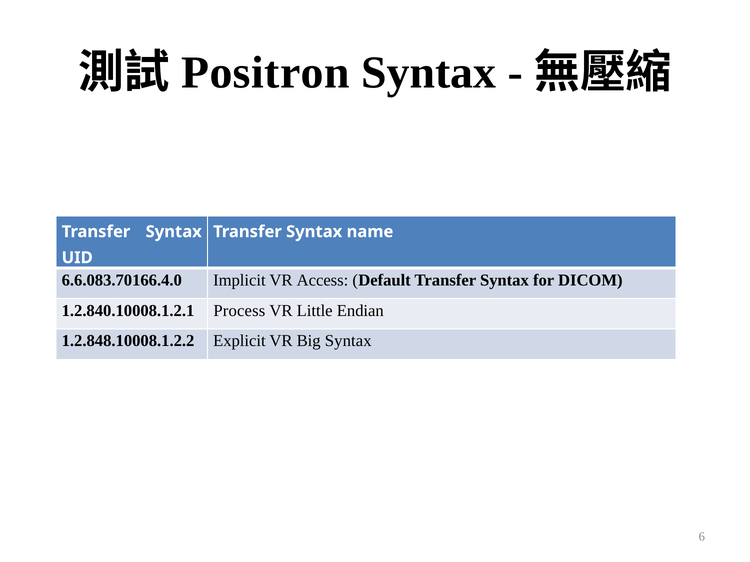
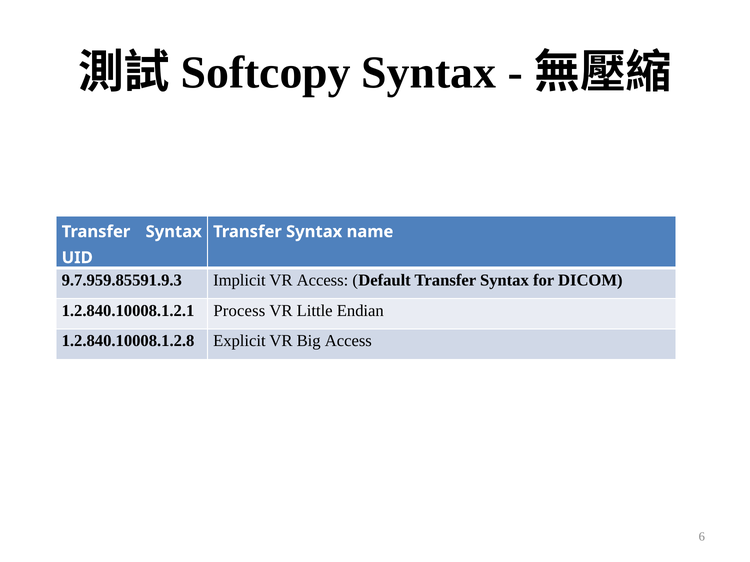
Positron: Positron -> Softcopy (266, 73)
6.6.083.70166.4.0: 6.6.083.70166.4.0 -> 9.7.959.85591.9.3 (122, 280)
1.2.848.10008.1.2.2: 1.2.848.10008.1.2.2 -> 1.2.840.10008.1.2.8 (128, 341)
Big Syntax: Syntax -> Access (348, 341)
